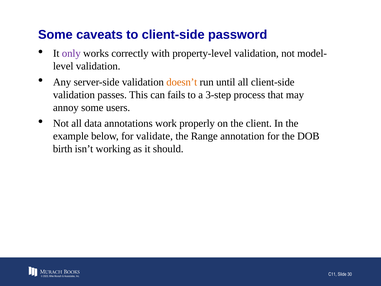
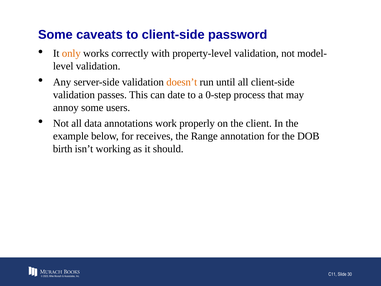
only colour: purple -> orange (71, 53)
fails: fails -> date (176, 95)
3-step: 3-step -> 0-step (218, 95)
validate: validate -> receives (154, 136)
